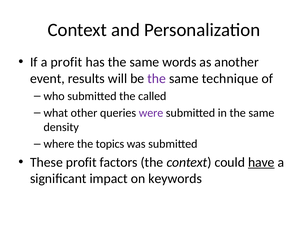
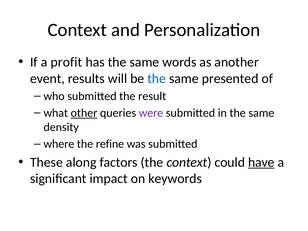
the colour: purple -> blue (157, 78)
technique: technique -> presented (230, 78)
called: called -> result (152, 96)
other underline: none -> present (84, 113)
topics: topics -> refine (110, 144)
These profit: profit -> along (81, 162)
